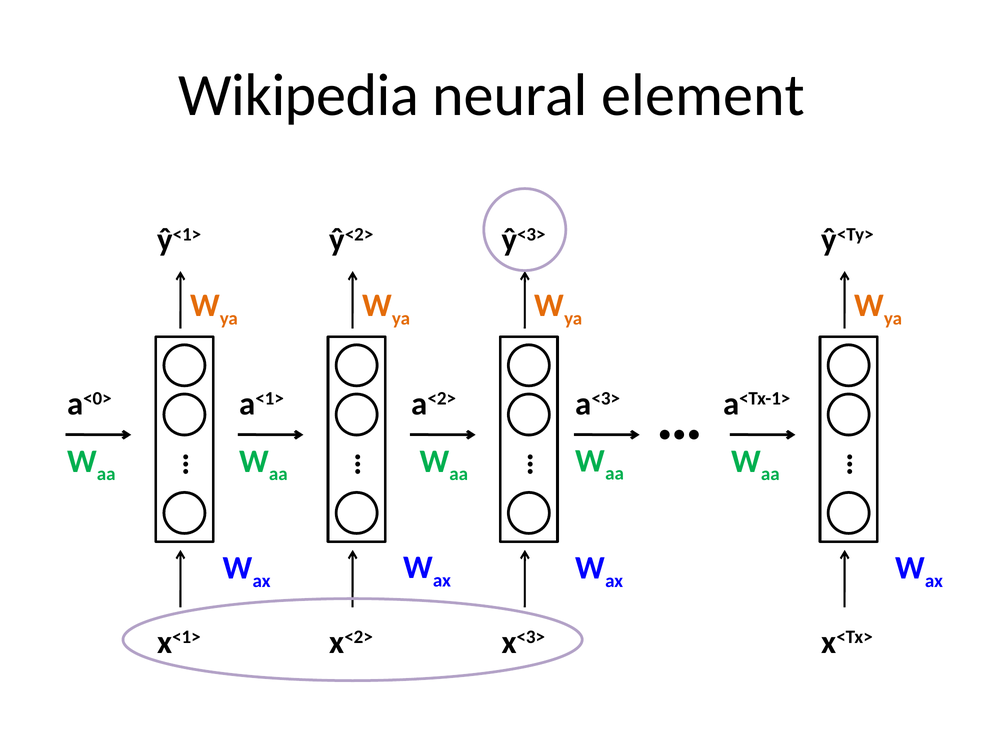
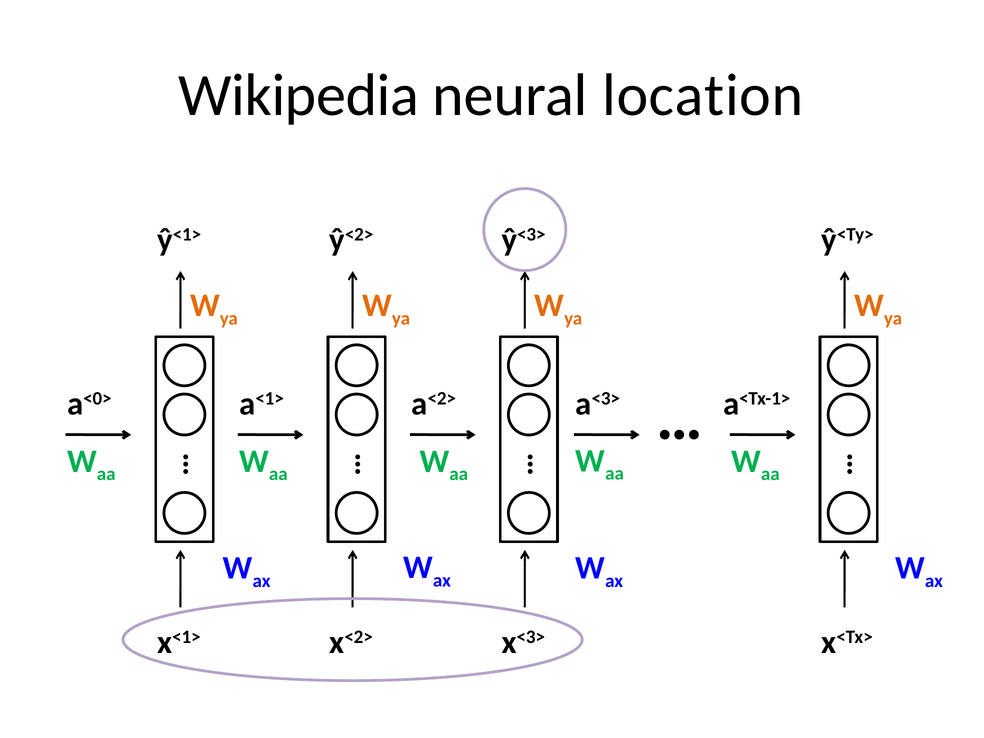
element: element -> location (703, 95)
